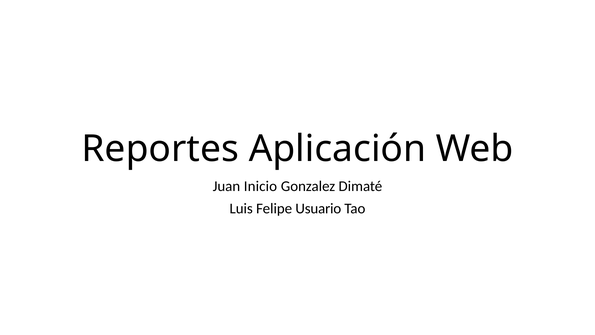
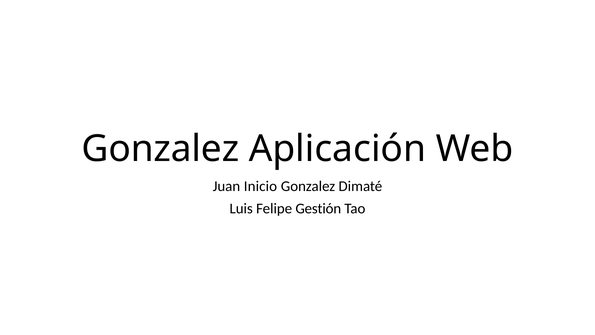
Reportes: Reportes -> Gonzalez (160, 149)
Usuario: Usuario -> Gestión (318, 208)
